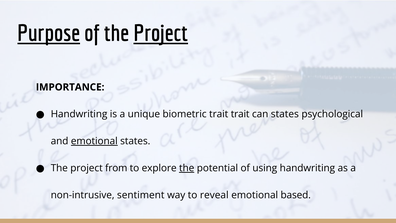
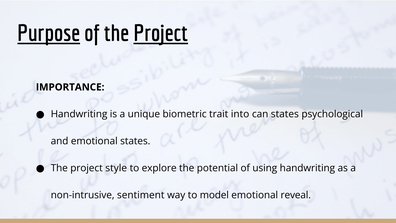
trait trait: trait -> into (240, 114)
emotional underline: present -> none (94, 141)
from: from -> style (116, 168)
the underline: present -> none (187, 168)
reveal: reveal -> model (214, 195)
based: based -> reveal (296, 195)
